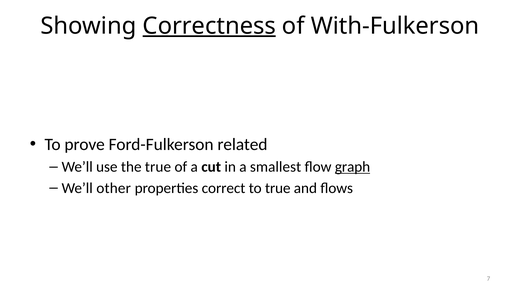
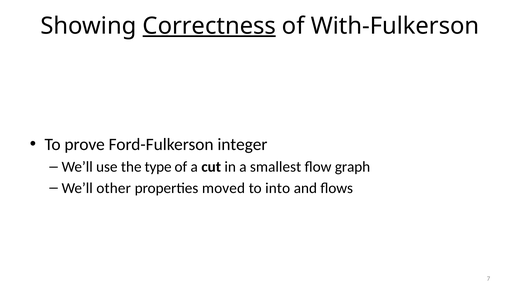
related: related -> integer (242, 145)
the true: true -> type (158, 167)
graph underline: present -> none (353, 167)
correct: correct -> moved (223, 188)
to true: true -> into (278, 188)
